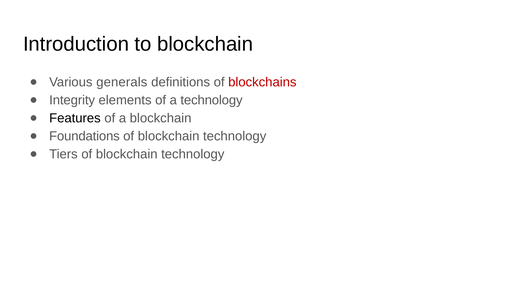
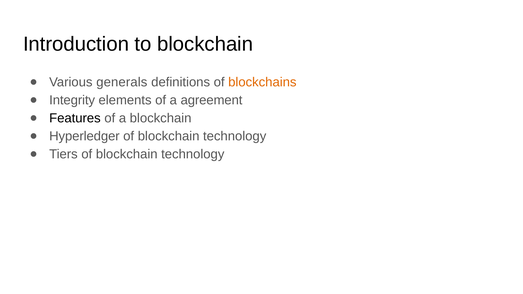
blockchains colour: red -> orange (262, 82)
a technology: technology -> agreement (211, 100)
Foundations: Foundations -> Hyperledger (84, 136)
